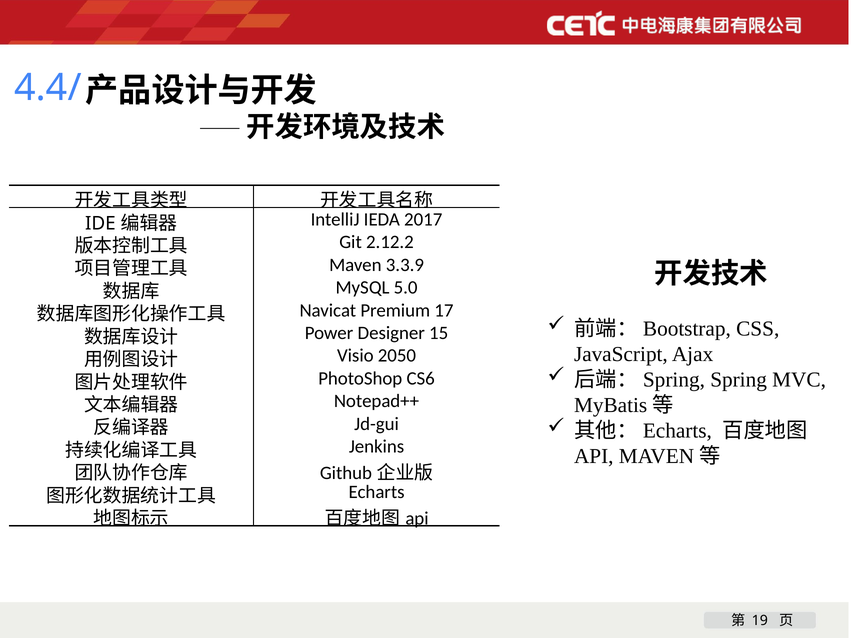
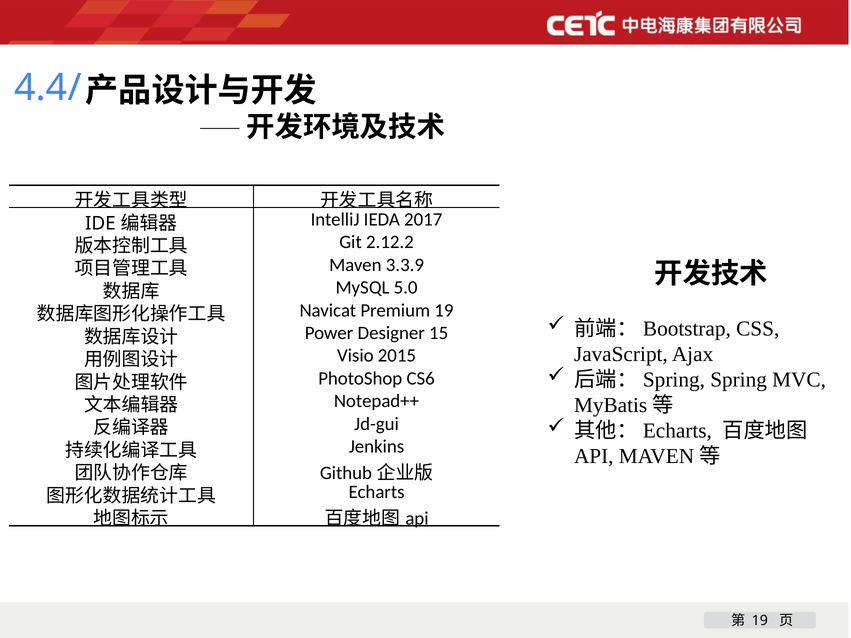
Premium 17: 17 -> 19 (444, 310)
2050: 2050 -> 2015 (397, 356)
